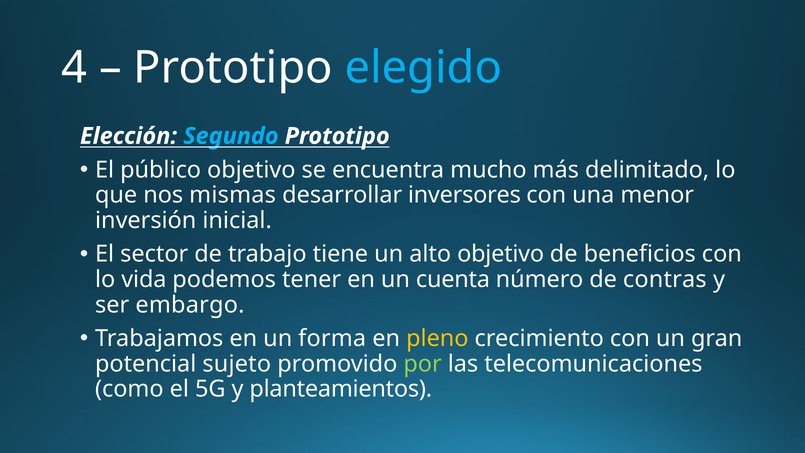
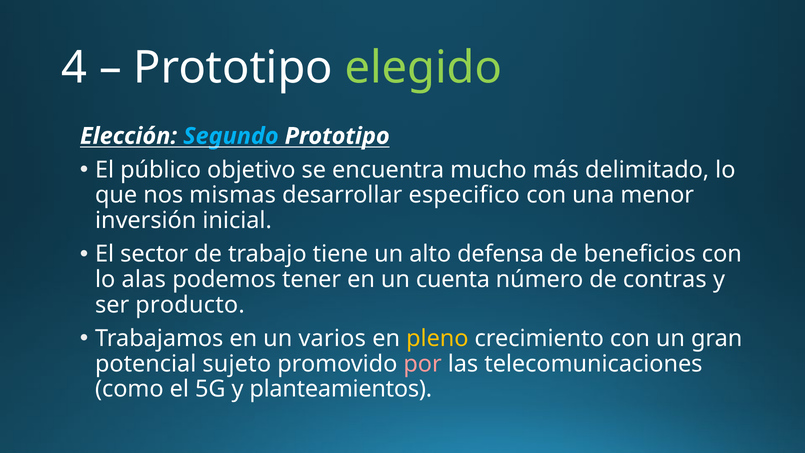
elegido colour: light blue -> light green (423, 68)
inversores: inversores -> especifico (464, 195)
alto objetivo: objetivo -> defensa (501, 254)
vida: vida -> alas (144, 279)
embargo: embargo -> producto (190, 305)
forma: forma -> varios (332, 338)
por colour: light green -> pink (423, 364)
